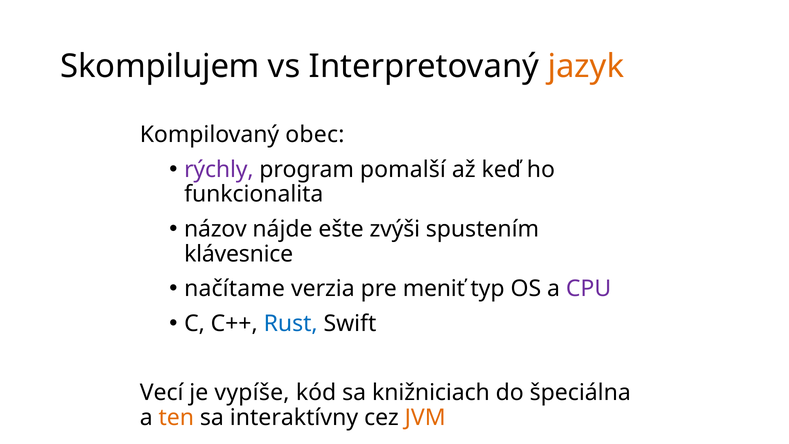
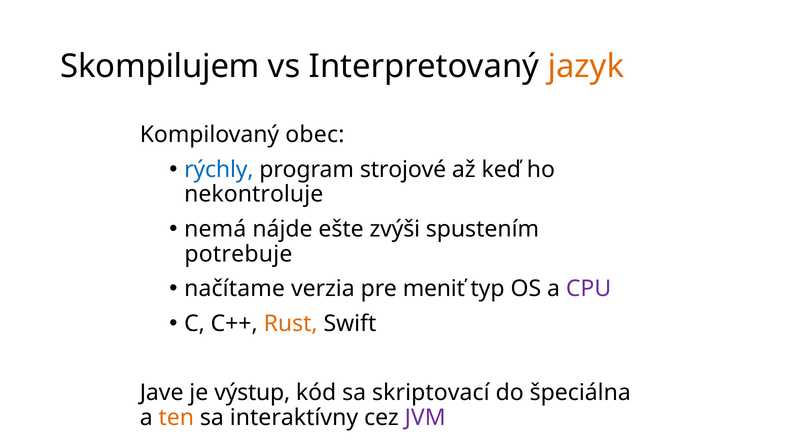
rýchly colour: purple -> blue (219, 169)
pomalší: pomalší -> strojové (403, 169)
funkcionalita: funkcionalita -> nekontroluje (254, 194)
názov: názov -> nemá (215, 229)
klávesnice: klávesnice -> potrebuje (238, 254)
Rust colour: blue -> orange (291, 323)
Vecí: Vecí -> Jave (162, 393)
vypíše: vypíše -> výstup (252, 393)
knižniciach: knižniciach -> skriptovací (431, 393)
JVM colour: orange -> purple (425, 418)
